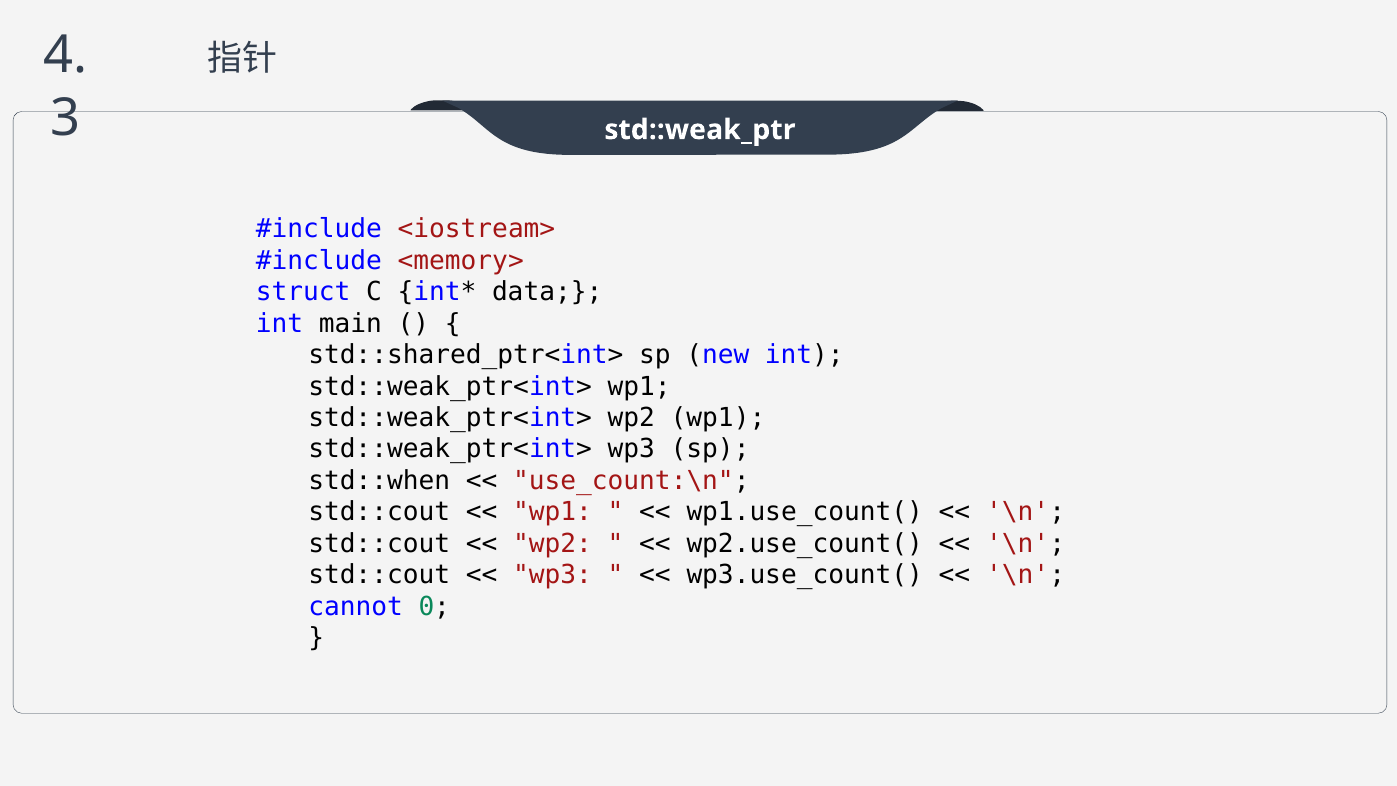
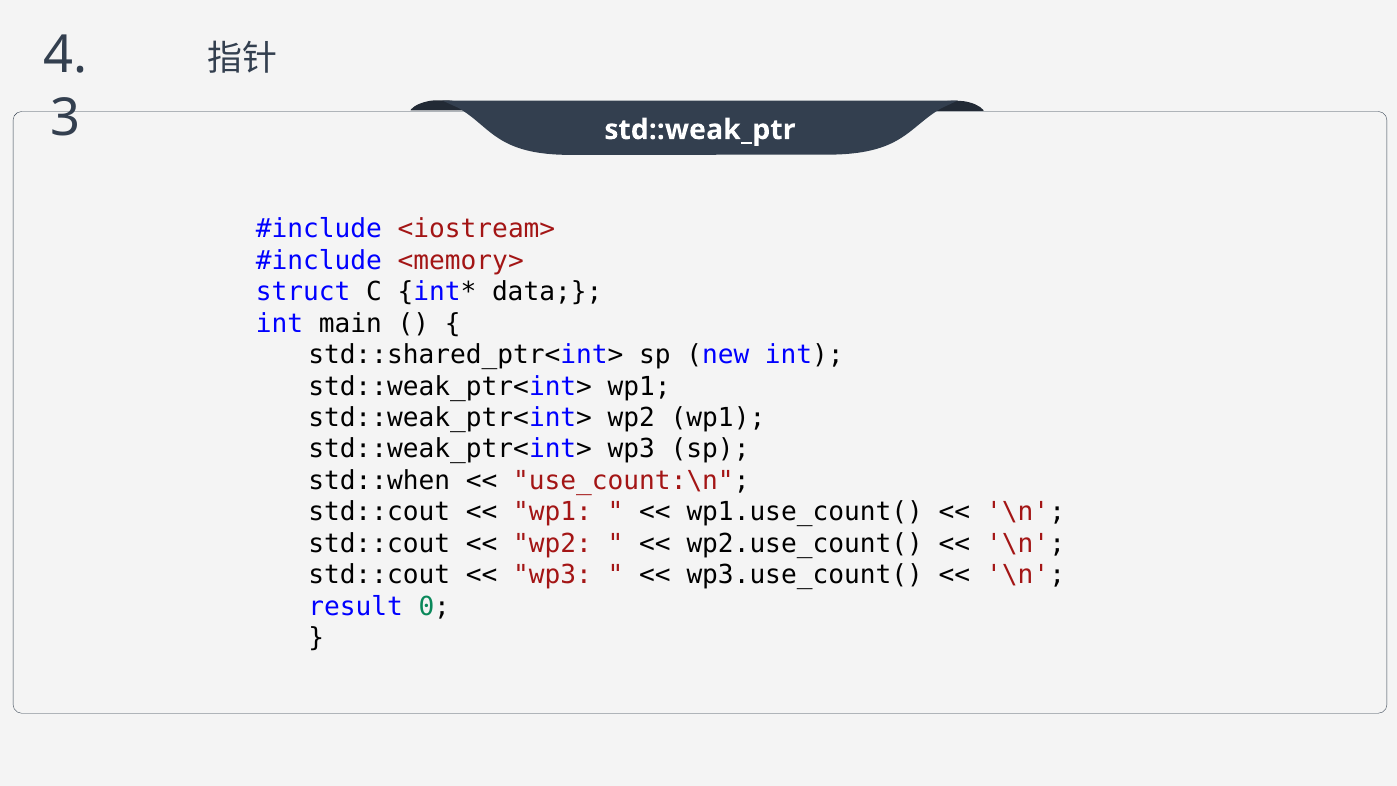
cannot: cannot -> result (356, 606)
